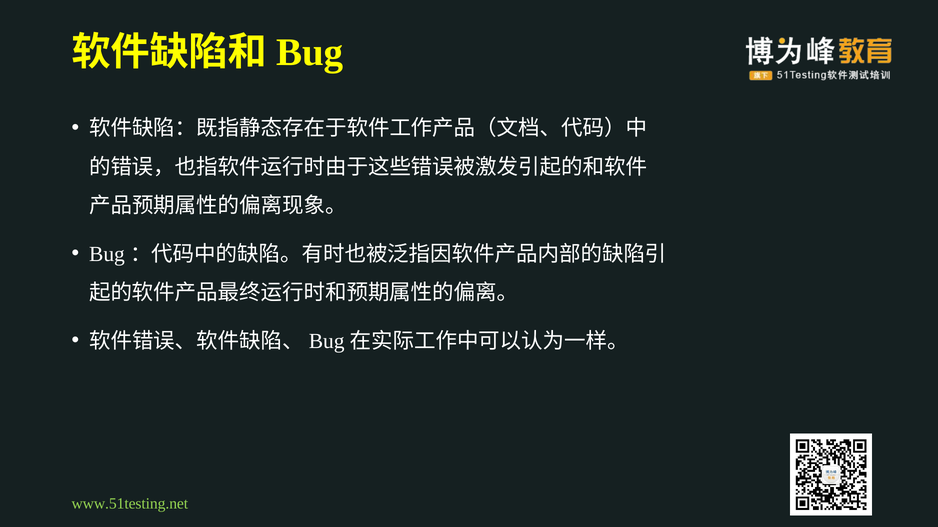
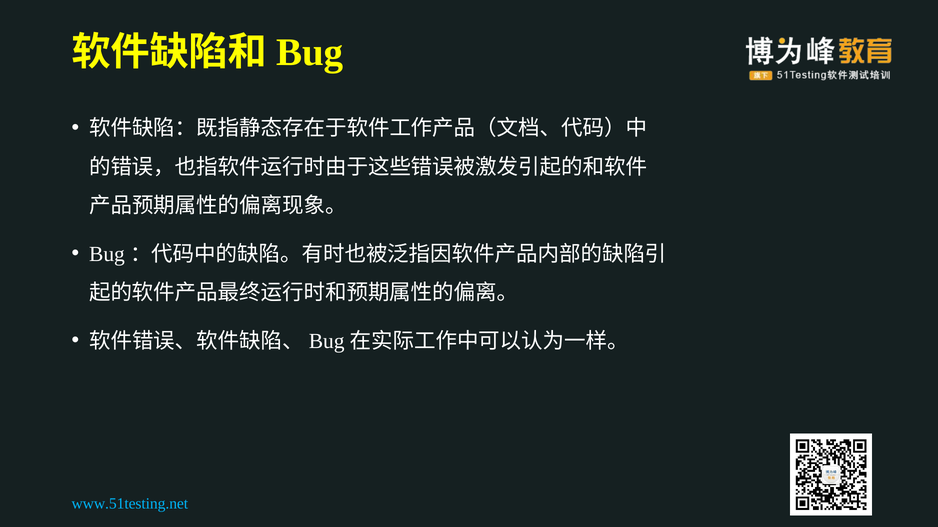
www.51testing.net colour: light green -> light blue (130, 504)
